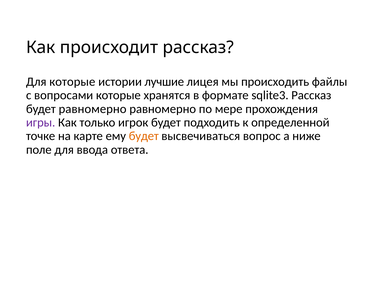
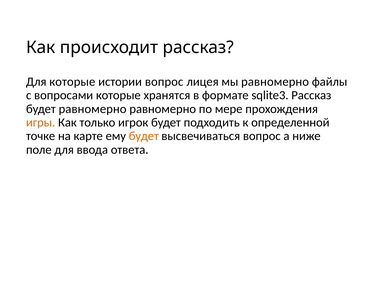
истории лучшие: лучшие -> вопрос (164, 82)
мы происходить: происходить -> равномерно (275, 82)
игры colour: purple -> orange (41, 122)
